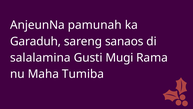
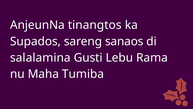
pamunah: pamunah -> tinangtos (95, 25)
Garaduh: Garaduh -> Supados (35, 41)
Mugi: Mugi -> Lebu (119, 58)
